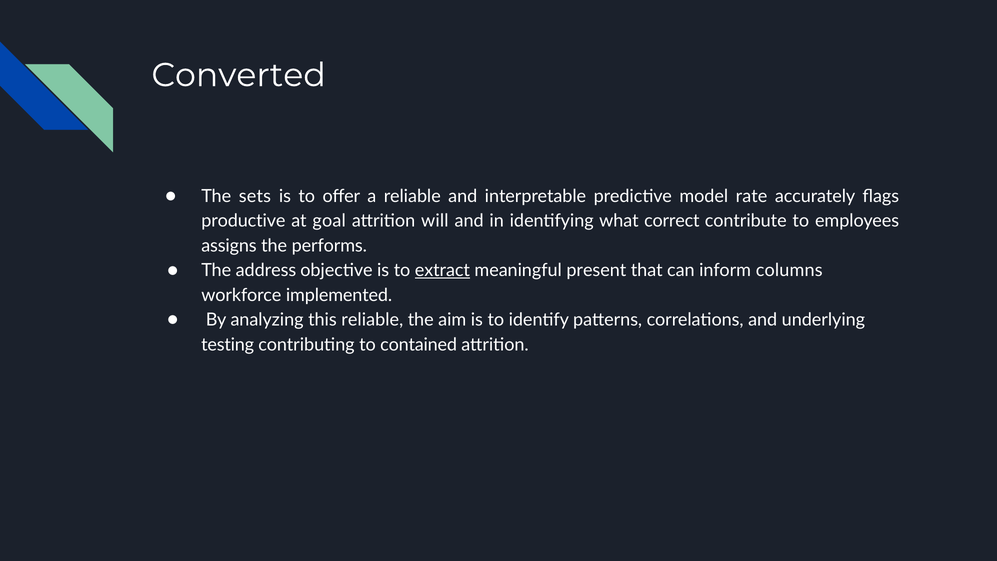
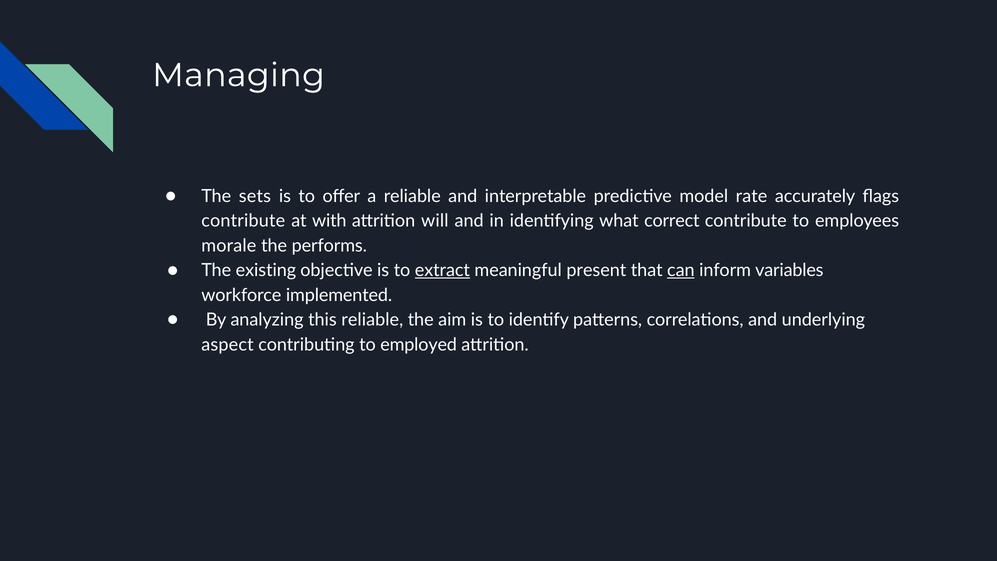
Converted: Converted -> Managing (238, 75)
productive: productive -> contribute (243, 221)
goal: goal -> with (329, 221)
assigns: assigns -> morale (229, 246)
address: address -> existing (266, 270)
can underline: none -> present (681, 270)
columns: columns -> variables (789, 270)
testing: testing -> aspect (227, 344)
contained: contained -> employed (419, 344)
